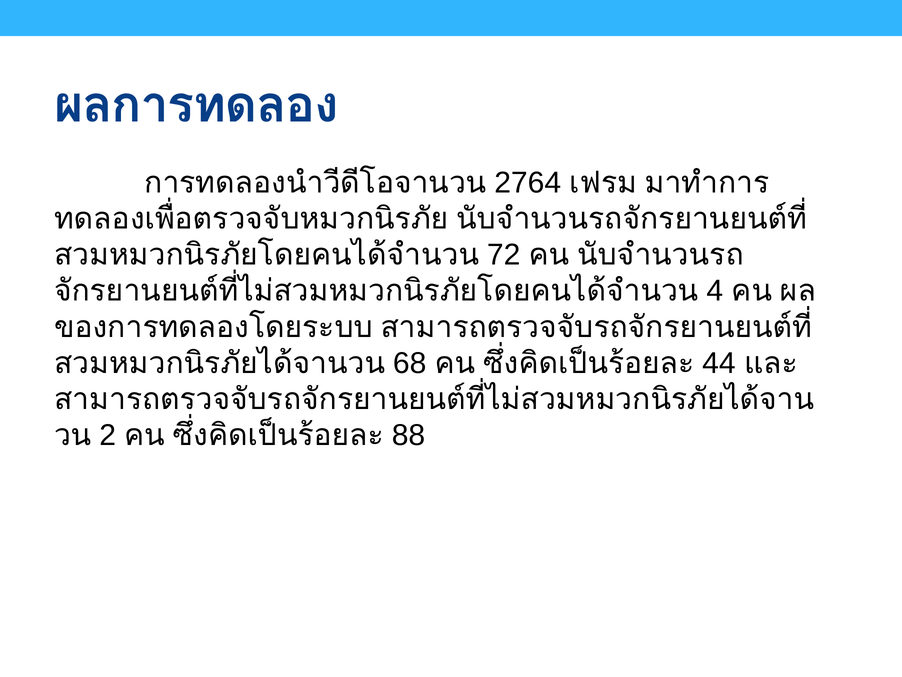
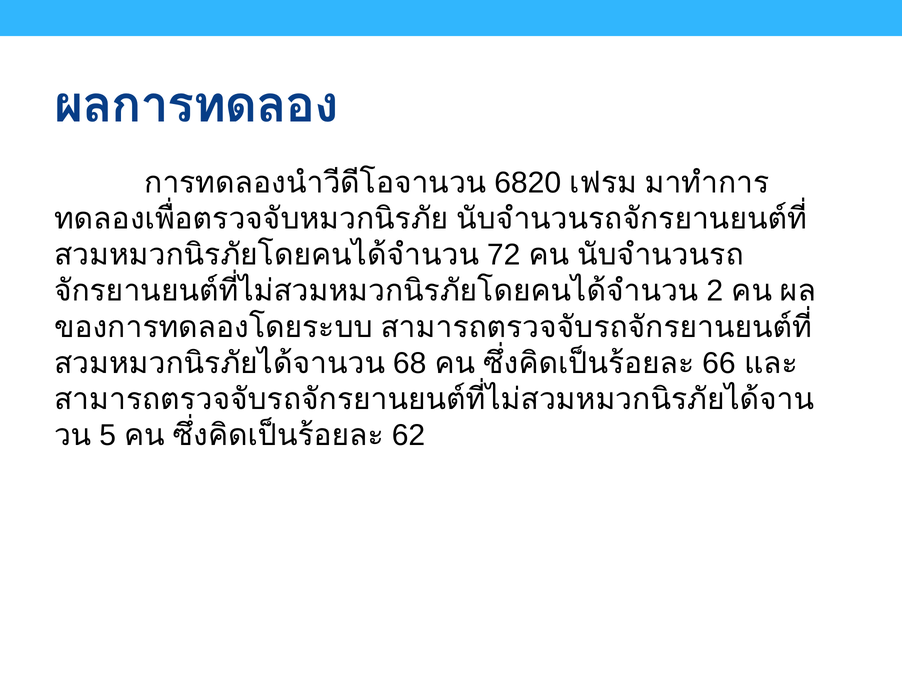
2764: 2764 -> 6820 (528, 183)
4: 4 -> 2 (715, 291)
44: 44 -> 66 (719, 363)
2: 2 -> 5 (108, 435)
88: 88 -> 62 (408, 435)
